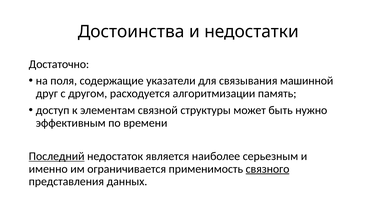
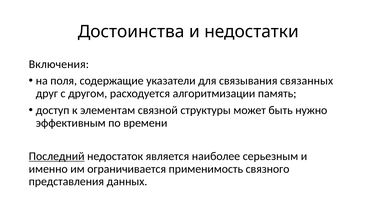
Достаточно: Достаточно -> Включения (59, 64)
машинной: машинной -> связанных (307, 81)
связного underline: present -> none (268, 169)
